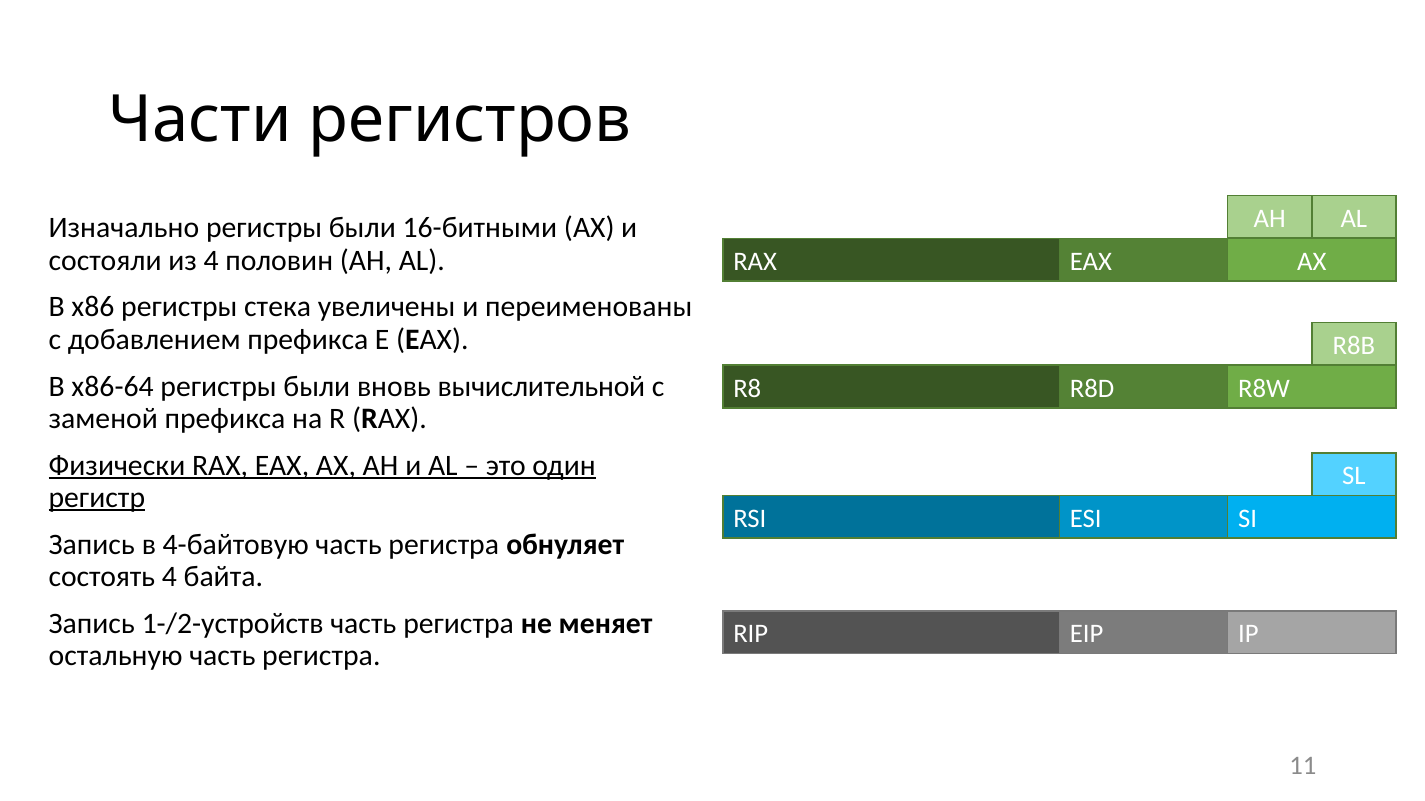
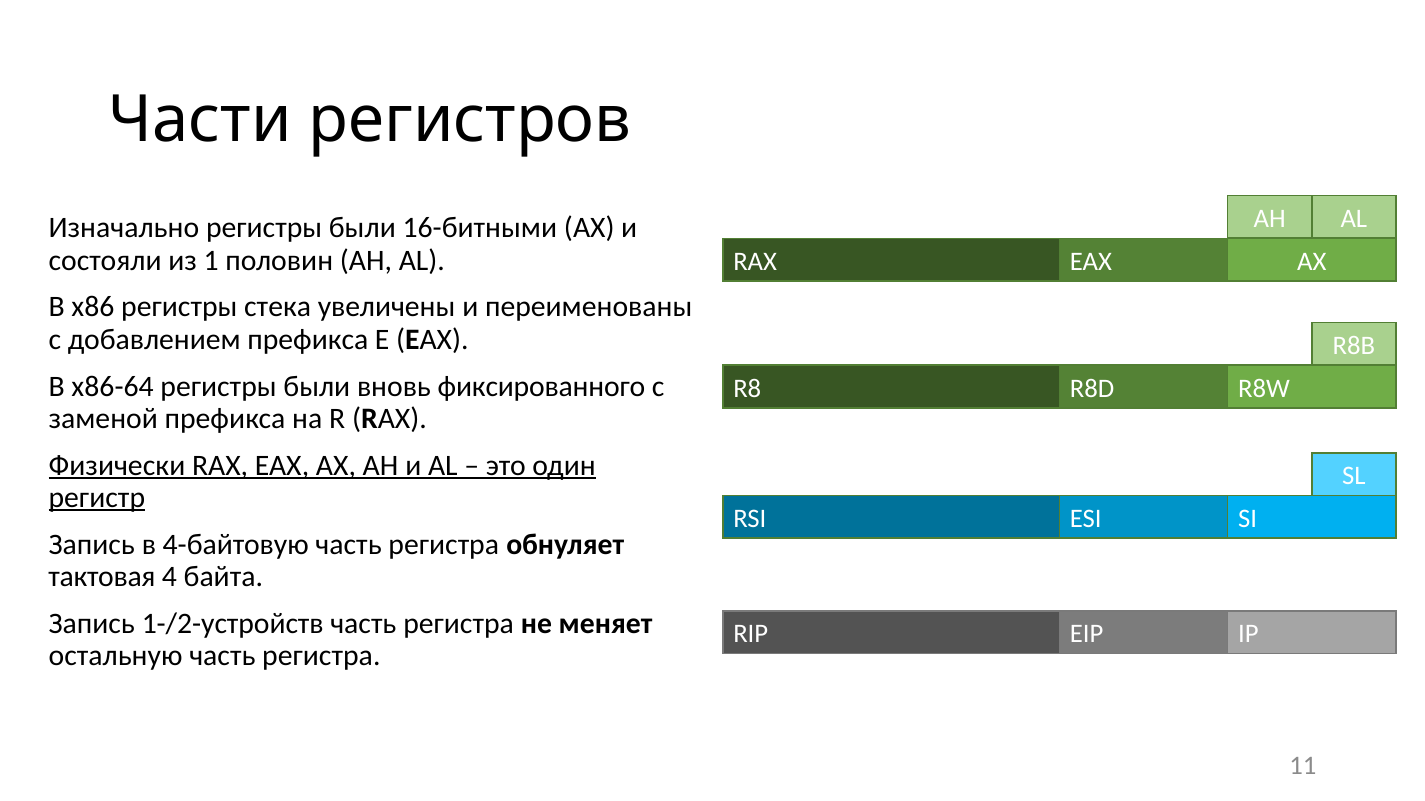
из 4: 4 -> 1 (211, 260)
вычислительной: вычислительной -> фиксированного (541, 386)
состоять: состоять -> тактовая (102, 577)
